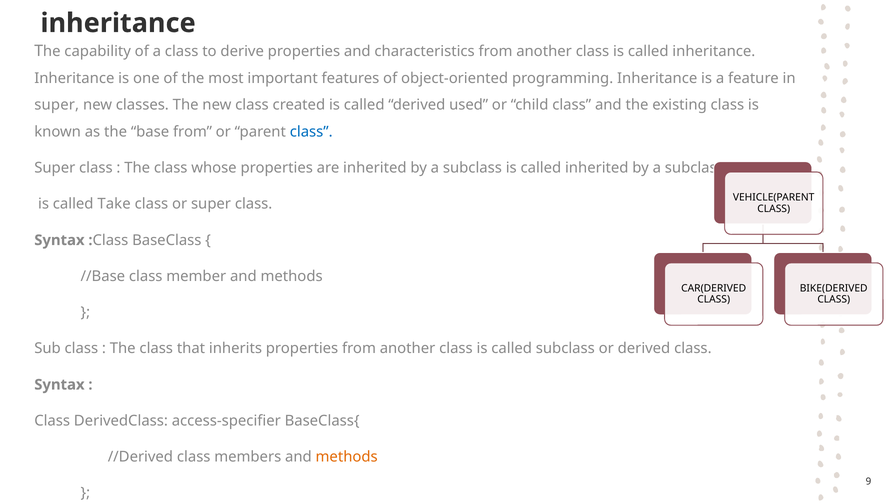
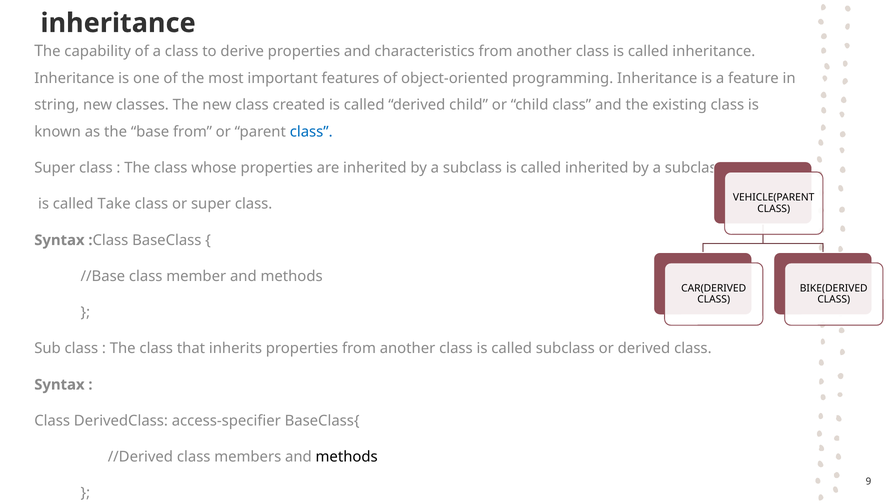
super: super -> string (57, 105)
derived used: used -> child (469, 105)
methods colour: orange -> black (347, 457)
